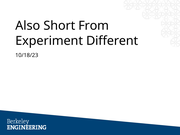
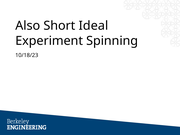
From: From -> Ideal (93, 26)
Different: Different -> Spinning (112, 41)
